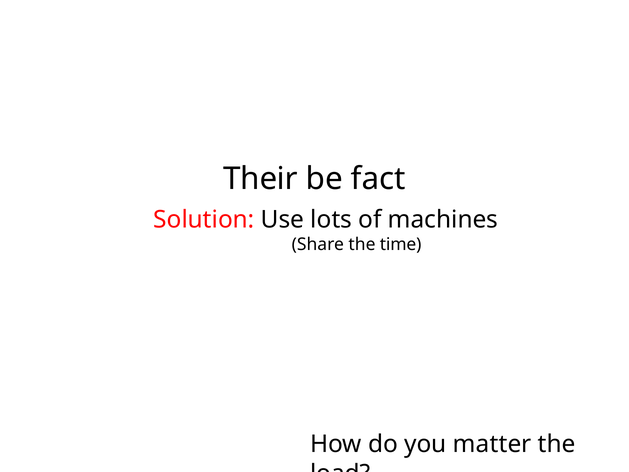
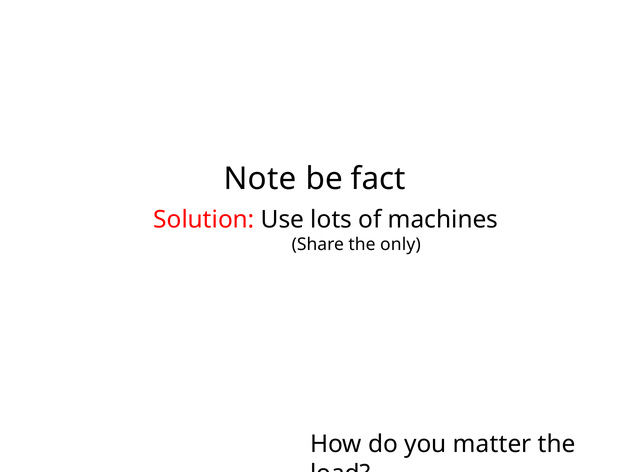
Their: Their -> Note (260, 179)
time: time -> only (400, 244)
